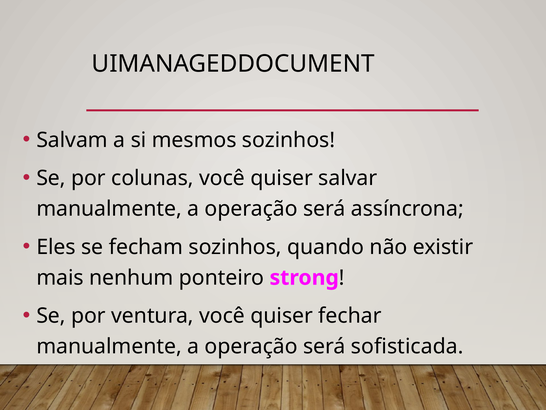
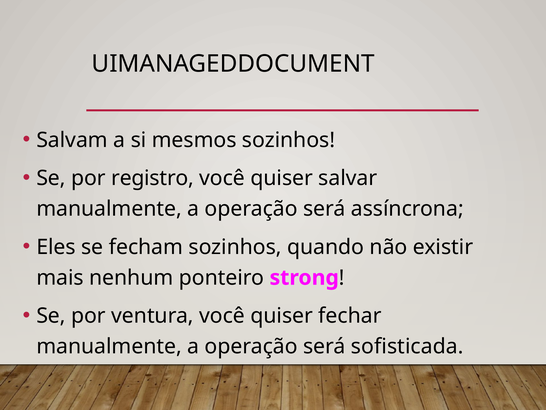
colunas: colunas -> registro (153, 178)
